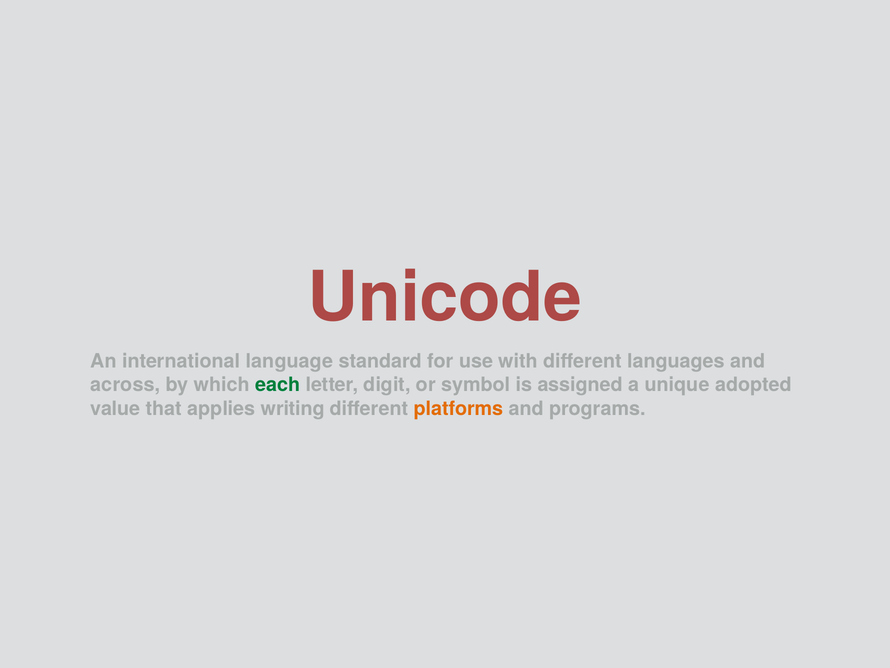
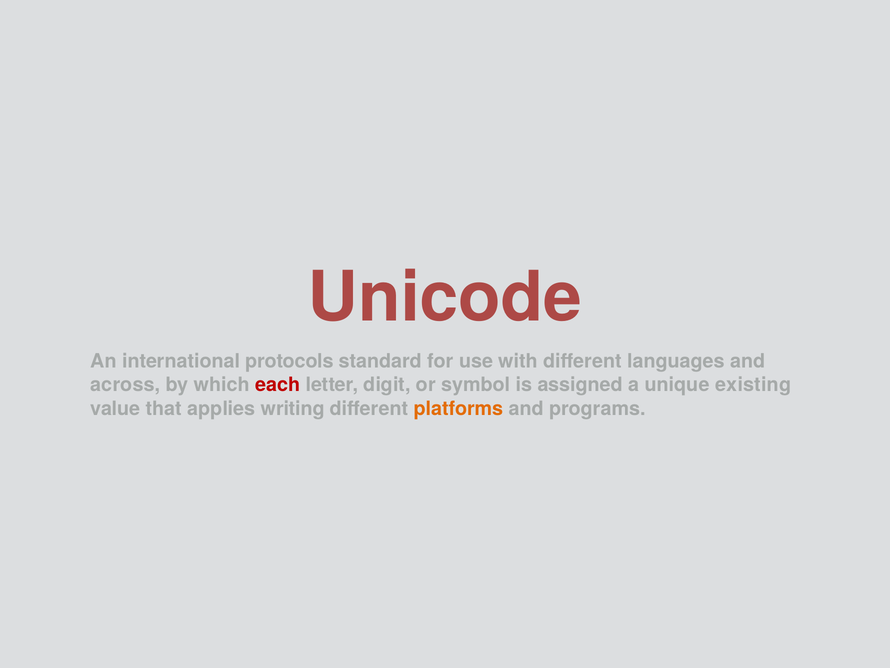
language: language -> protocols (290, 361)
each colour: green -> red (278, 385)
adopted: adopted -> existing (753, 385)
